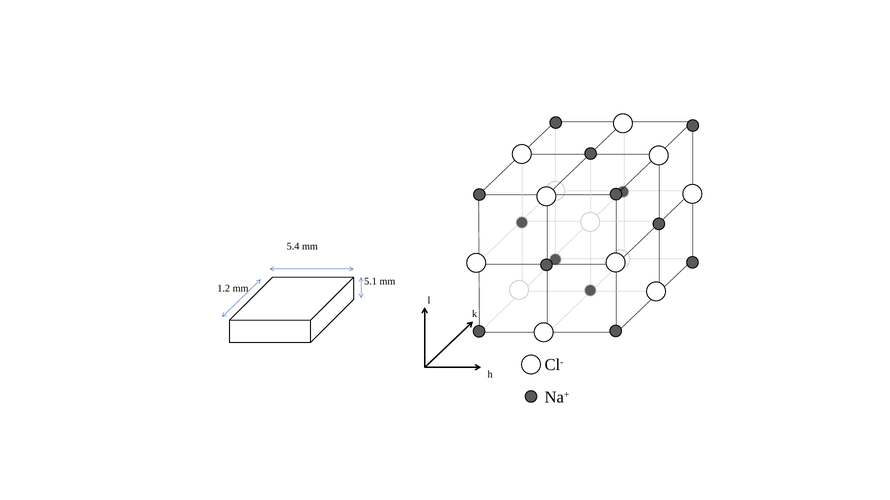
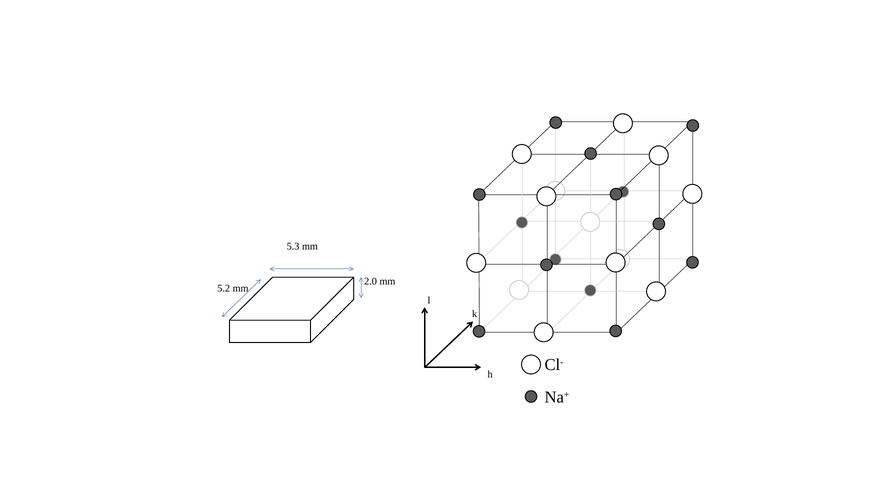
5.4: 5.4 -> 5.3 (293, 247)
5.1: 5.1 -> 2.0 (371, 282)
1.2: 1.2 -> 5.2 (224, 289)
